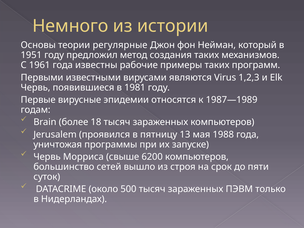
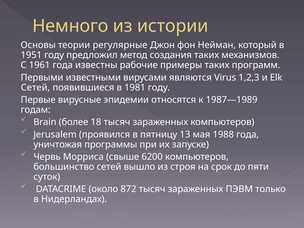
Червь: Червь -> Сетей (35, 88)
500: 500 -> 872 (128, 189)
